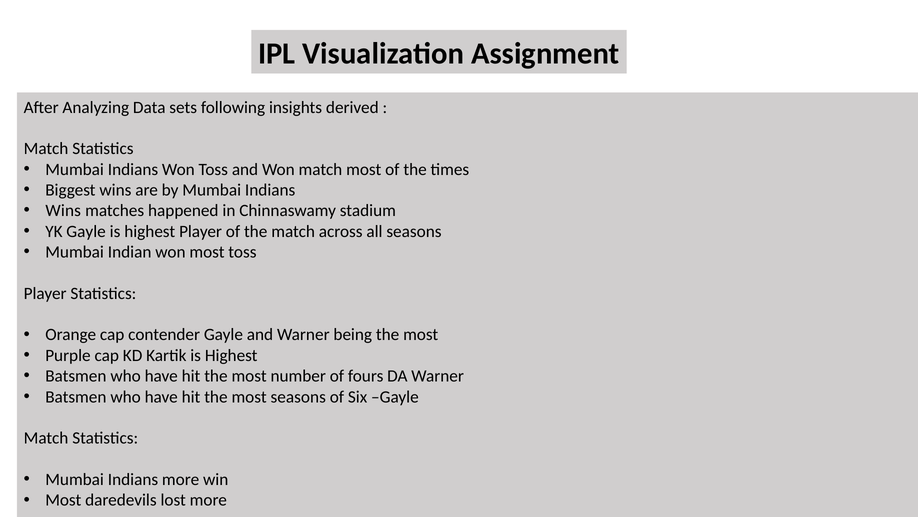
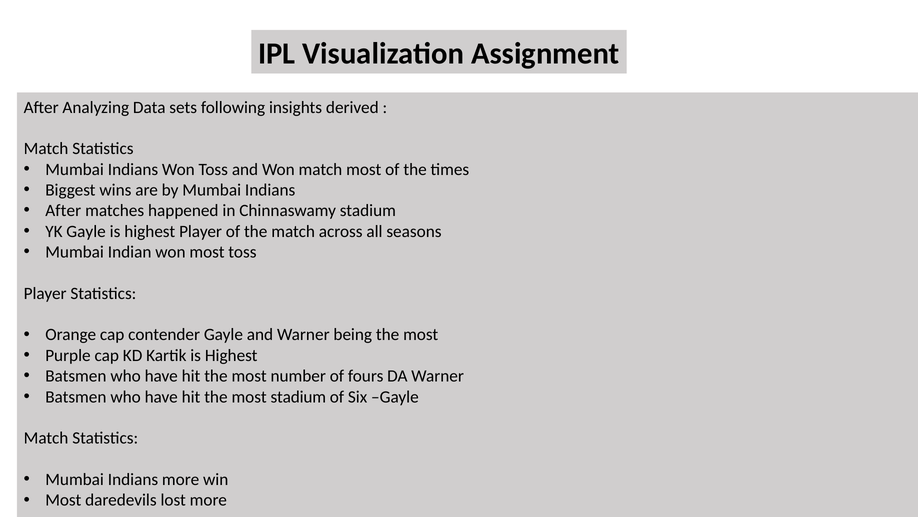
Wins: Wins -> After (63, 210)
most seasons: seasons -> stadium (298, 396)
